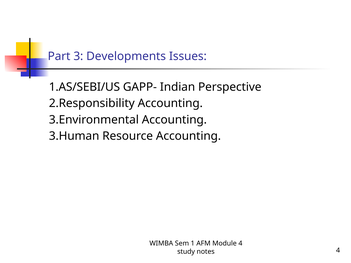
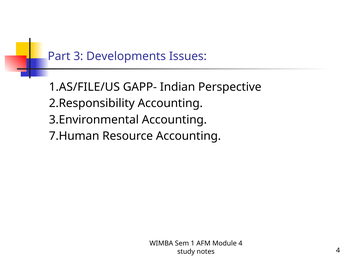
1.AS/SEBI/US: 1.AS/SEBI/US -> 1.AS/FILE/US (84, 87)
3.Human: 3.Human -> 7.Human (74, 136)
